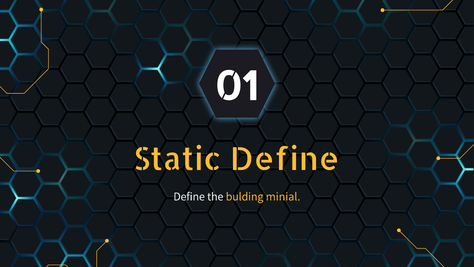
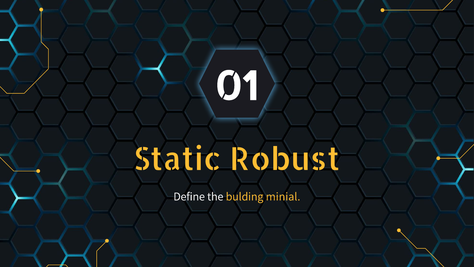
Static Define: Define -> Robust (285, 159)
